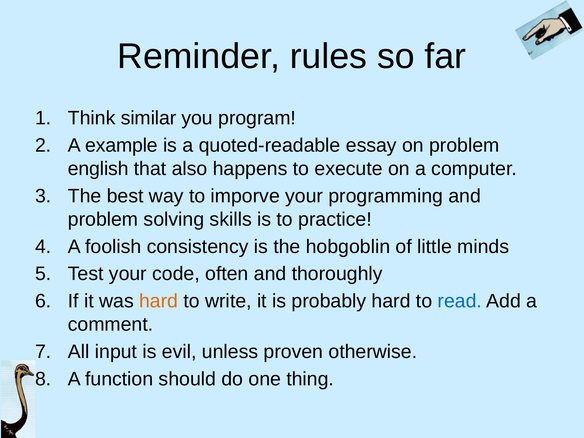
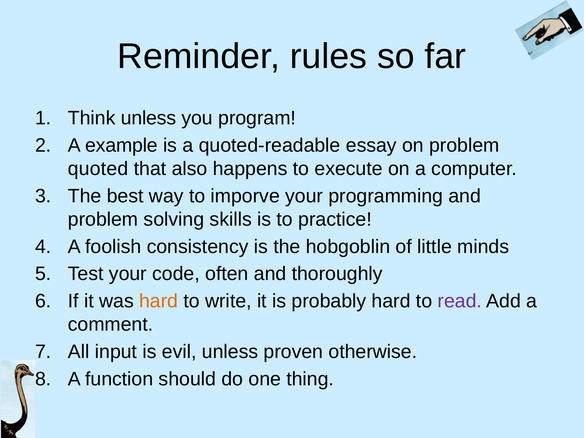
Think similar: similar -> unless (149, 118)
english: english -> quoted (98, 169)
read colour: blue -> purple (460, 301)
